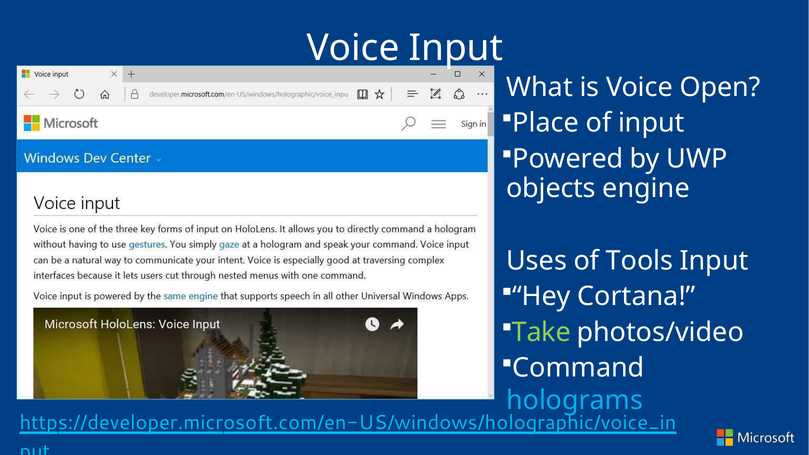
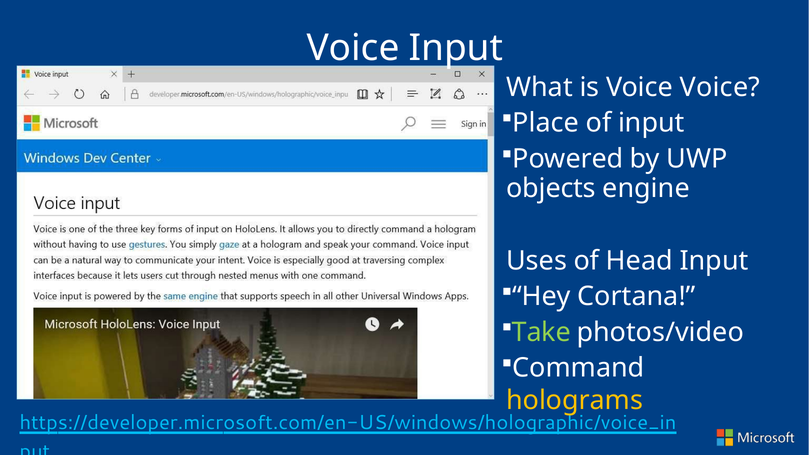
Voice Open: Open -> Voice (720, 87)
Tools: Tools -> Head (639, 261)
holograms colour: light blue -> yellow (575, 400)
